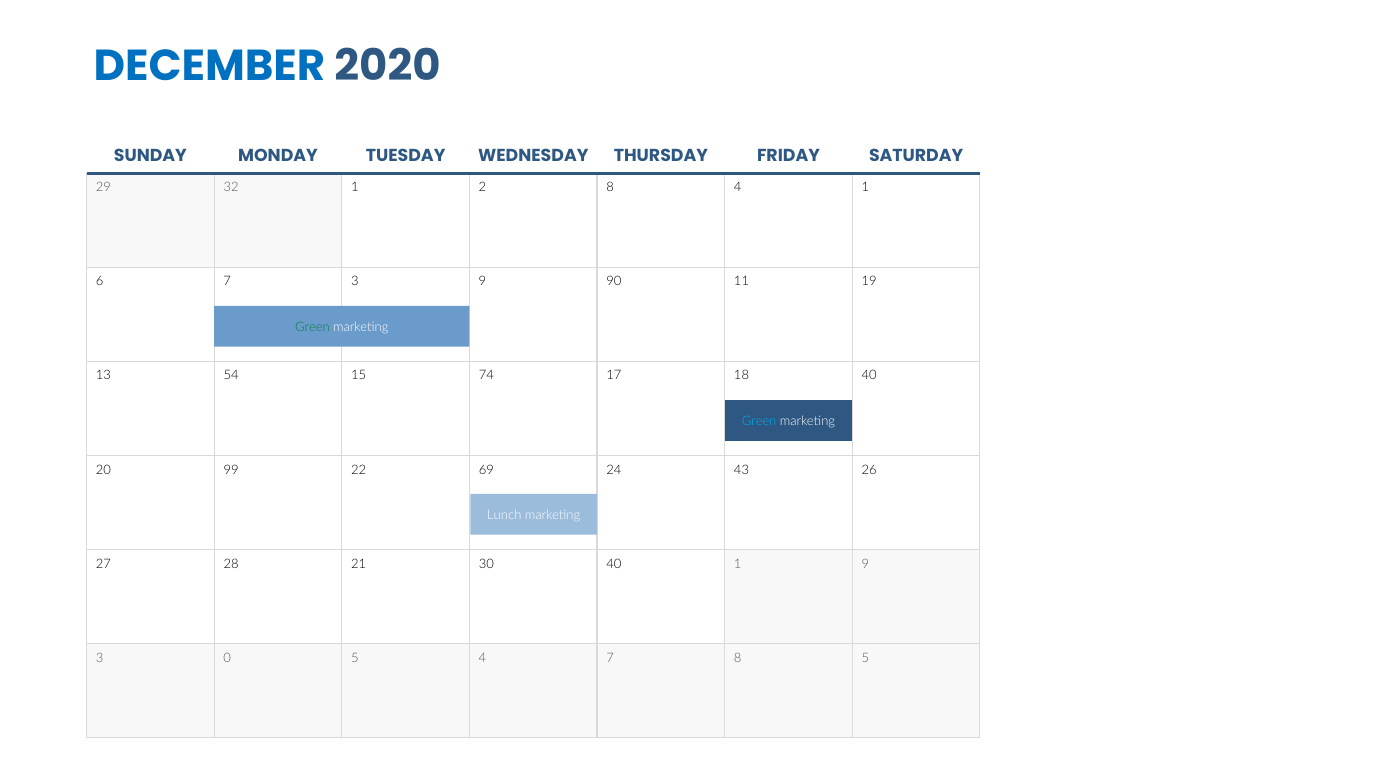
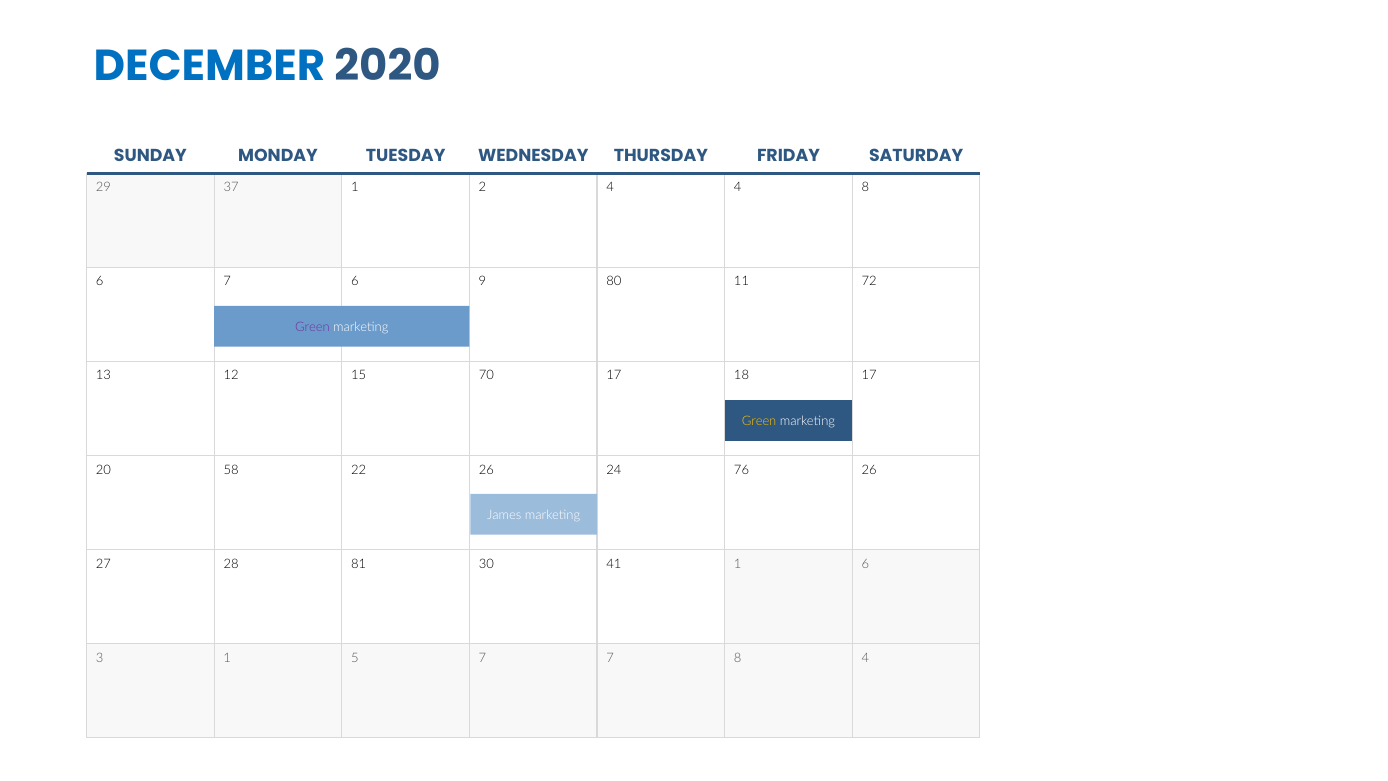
32: 32 -> 37 (231, 188)
2 8: 8 -> 4 (610, 188)
4 1: 1 -> 8 (865, 188)
7 3: 3 -> 6 (355, 282)
90: 90 -> 80 (614, 282)
19: 19 -> 72 (869, 282)
Green colour: green -> purple (312, 327)
54: 54 -> 12 (231, 376)
74: 74 -> 70 (486, 376)
18 40: 40 -> 17 (869, 376)
Green colour: light blue -> yellow (759, 421)
99: 99 -> 58 (231, 470)
22 69: 69 -> 26 (486, 470)
43: 43 -> 76 (742, 470)
Lunch: Lunch -> James (504, 515)
21: 21 -> 81 (359, 564)
30 40: 40 -> 41 (614, 564)
1 9: 9 -> 6 (865, 564)
3 0: 0 -> 1 (227, 658)
5 4: 4 -> 7 (482, 658)
8 5: 5 -> 4 (865, 658)
